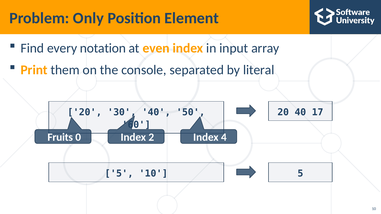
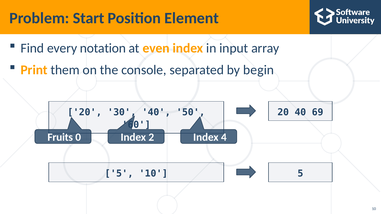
Only: Only -> Start (89, 18)
literal: literal -> begin (259, 70)
17: 17 -> 69 (318, 112)
